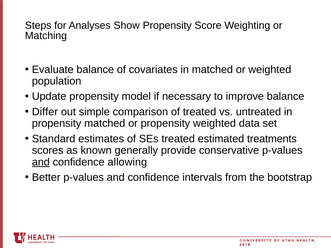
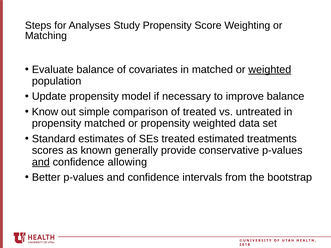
Show: Show -> Study (127, 26)
weighted underline: none -> present (270, 70)
Differ: Differ -> Know (45, 112)
